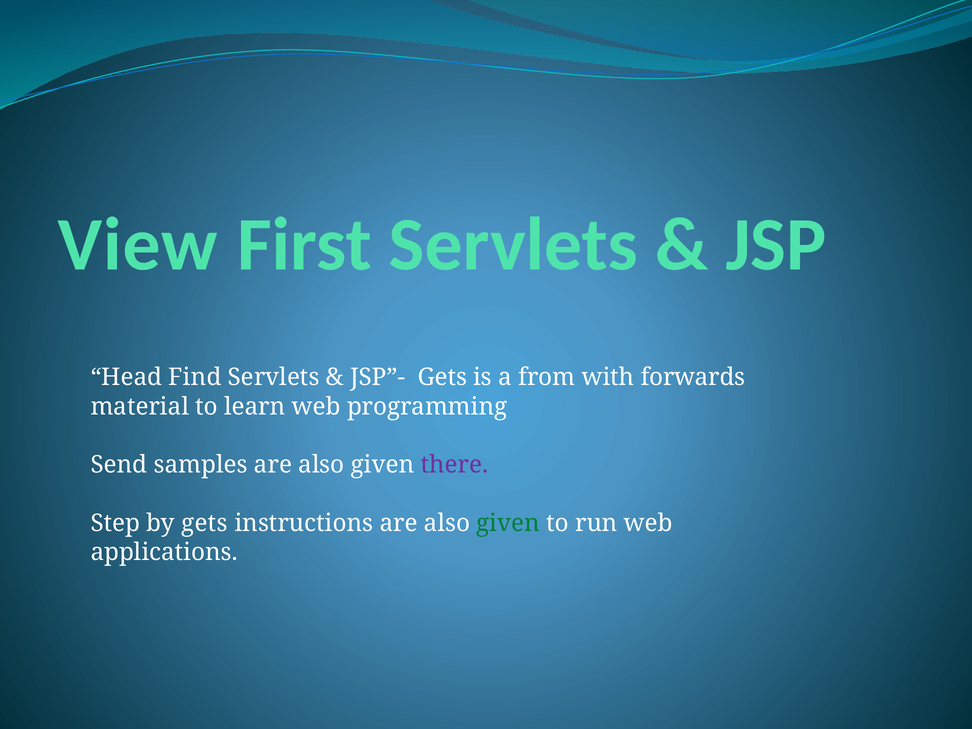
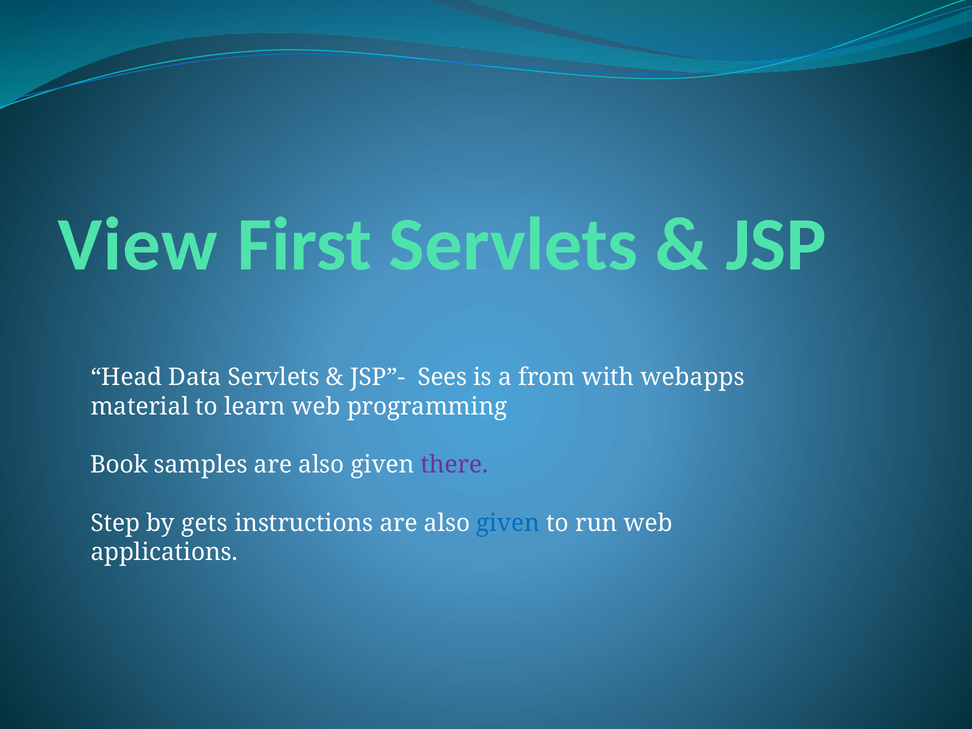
Find: Find -> Data (195, 377)
JSP”- Gets: Gets -> Sees (442, 377)
forwards: forwards -> webapps (693, 377)
Send: Send -> Book (119, 465)
given colour: green -> blue (508, 523)
